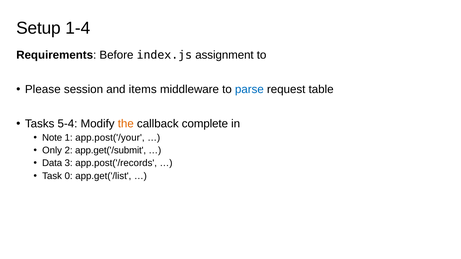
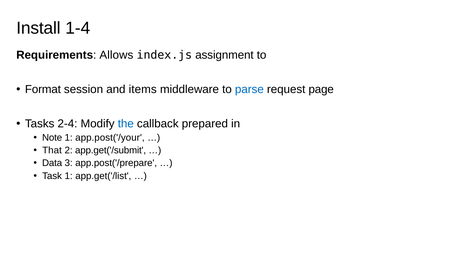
Setup: Setup -> Install (38, 28)
Before: Before -> Allows (116, 55)
Please: Please -> Format (43, 89)
table: table -> page (321, 89)
5-4: 5-4 -> 2-4 (67, 124)
the colour: orange -> blue (126, 124)
complete: complete -> prepared (205, 124)
Only: Only -> That (52, 151)
app.post('/records: app.post('/records -> app.post('/prepare (116, 163)
Task 0: 0 -> 1 (69, 176)
